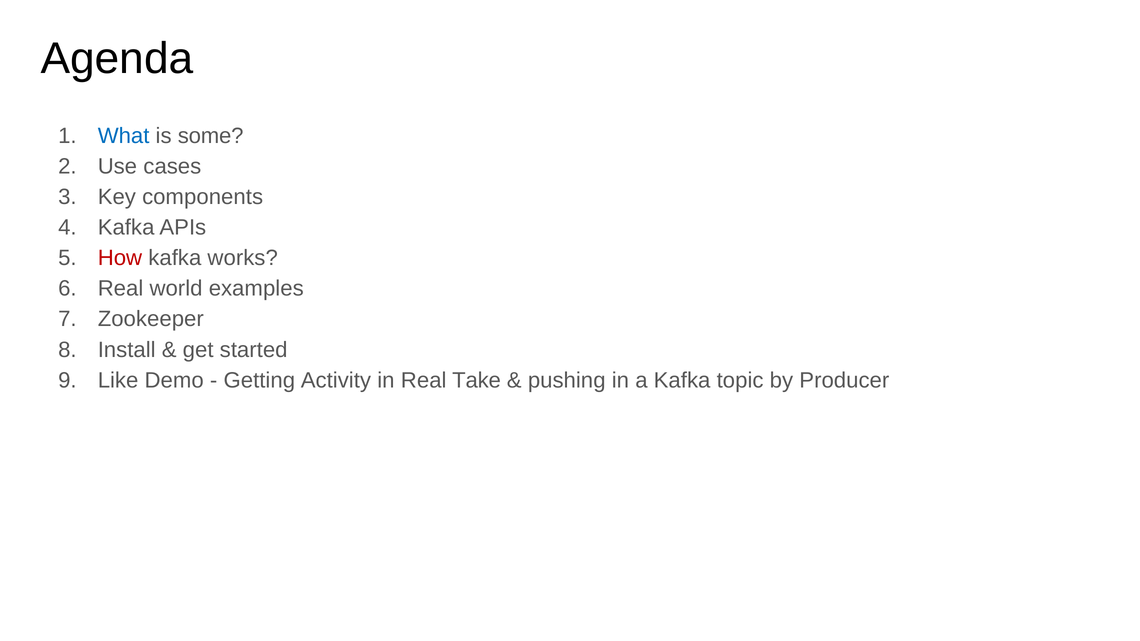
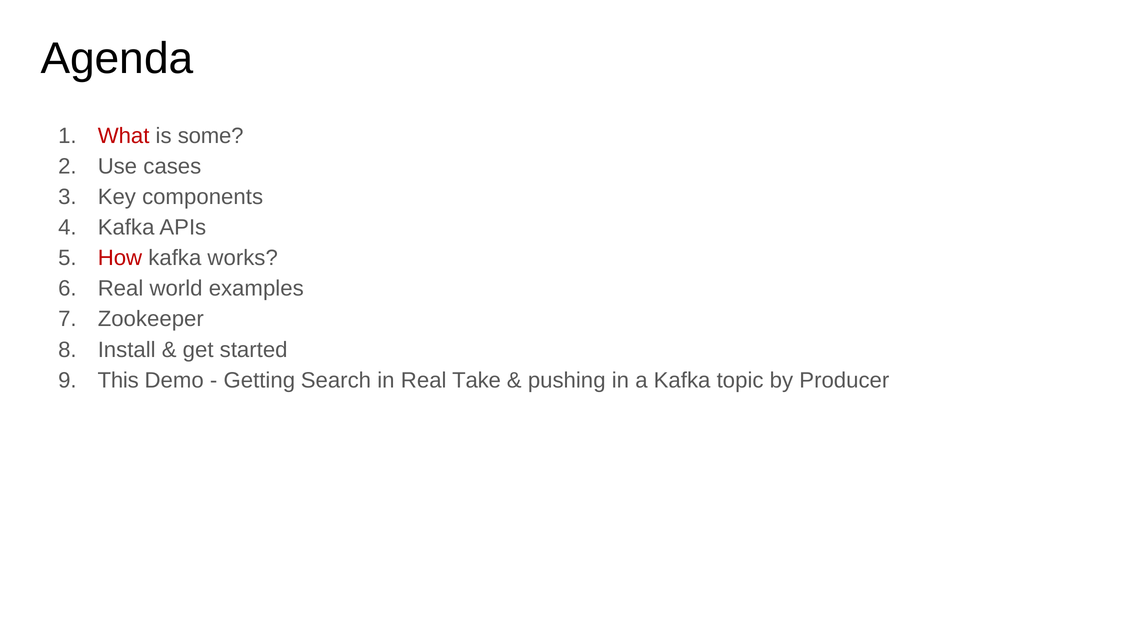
What colour: blue -> red (124, 136)
Like: Like -> This (118, 380)
Activity: Activity -> Search (336, 380)
